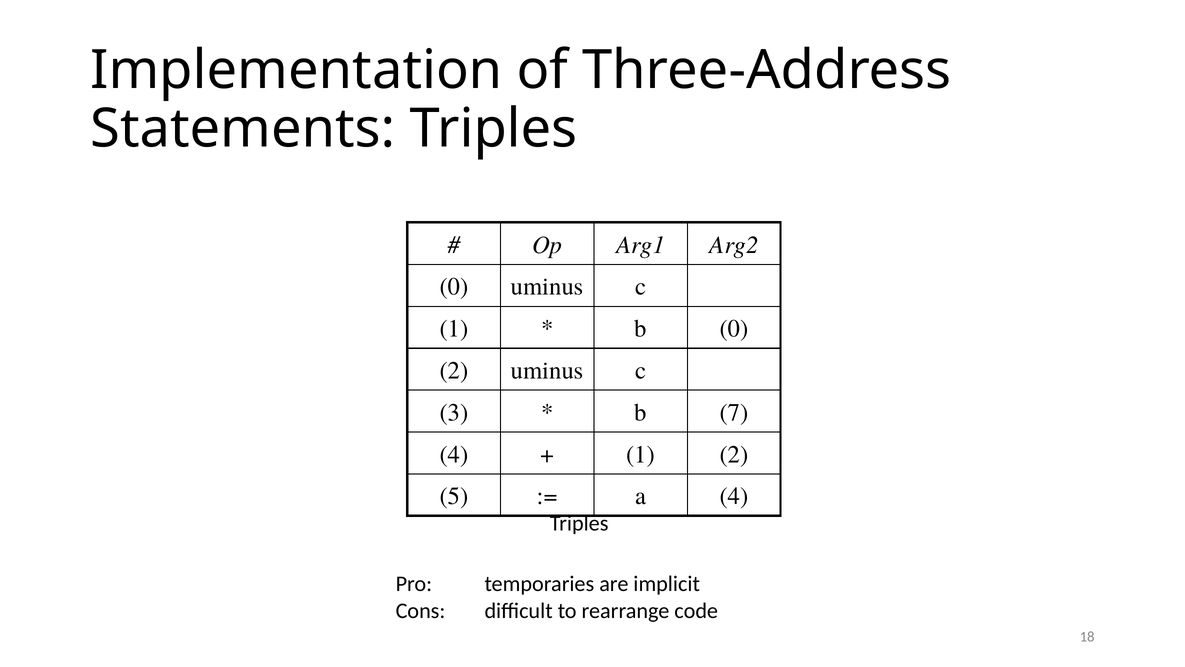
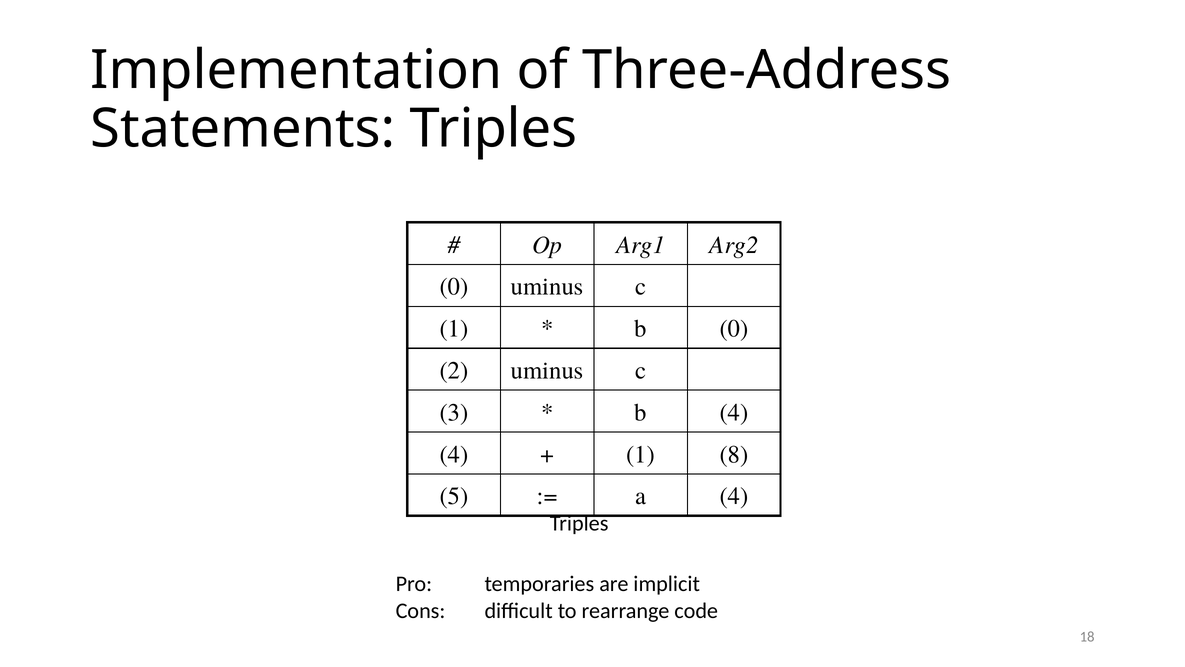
b 7: 7 -> 4 (734, 412)
1 2: 2 -> 8 (734, 454)
